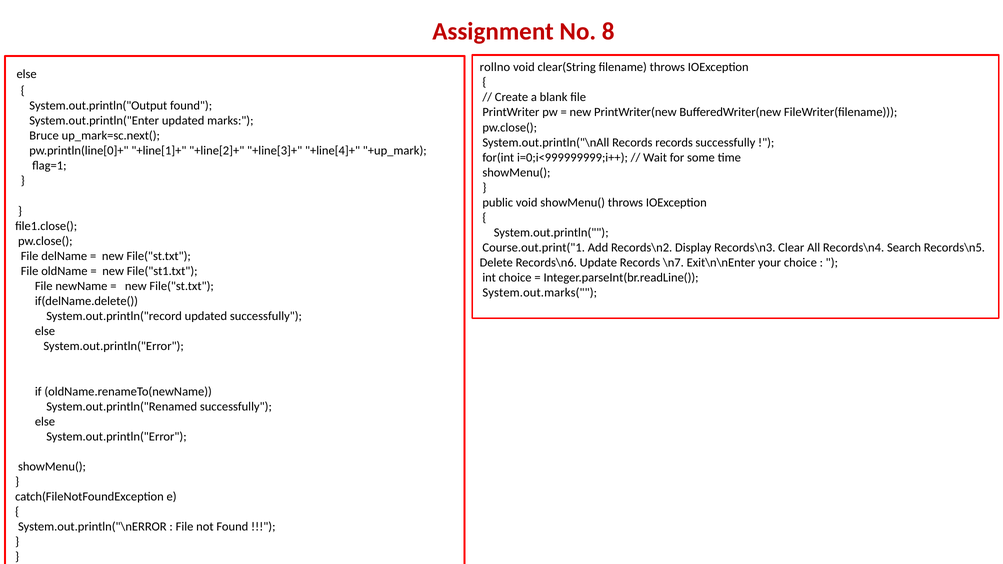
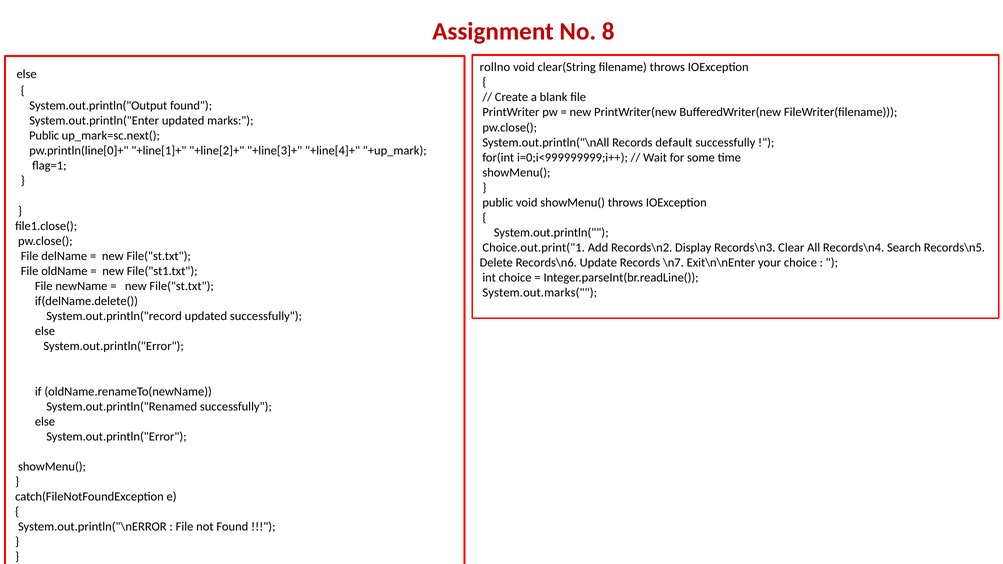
Bruce: Bruce -> Public (44, 136)
Records records: records -> default (674, 142)
Course.out.print("1: Course.out.print("1 -> Choice.out.print("1 (534, 248)
